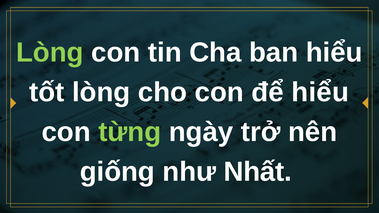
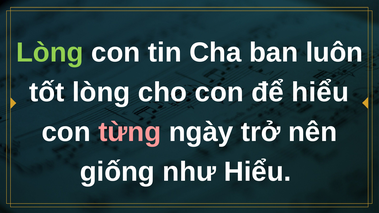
ban hiểu: hiểu -> luôn (334, 53)
từng colour: light green -> pink (130, 132)
như Nhất: Nhất -> Hiểu (258, 172)
